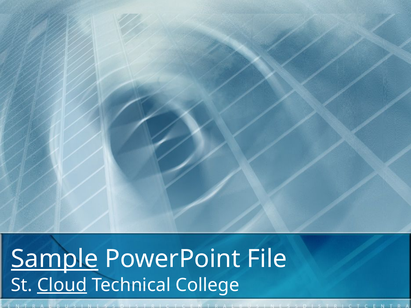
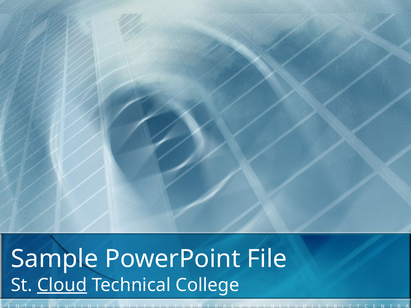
Sample underline: present -> none (55, 259)
